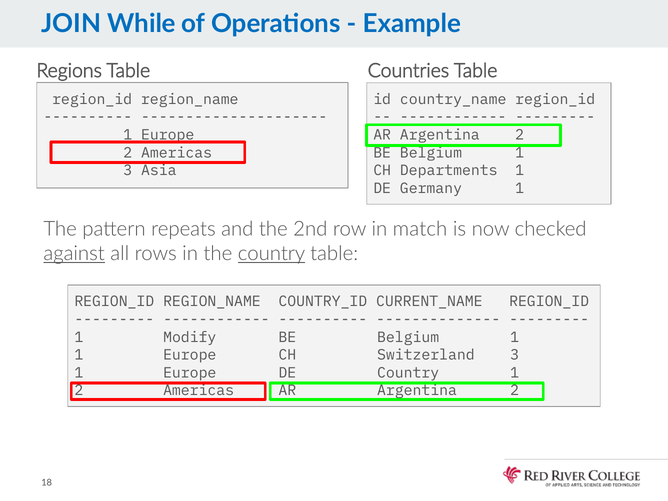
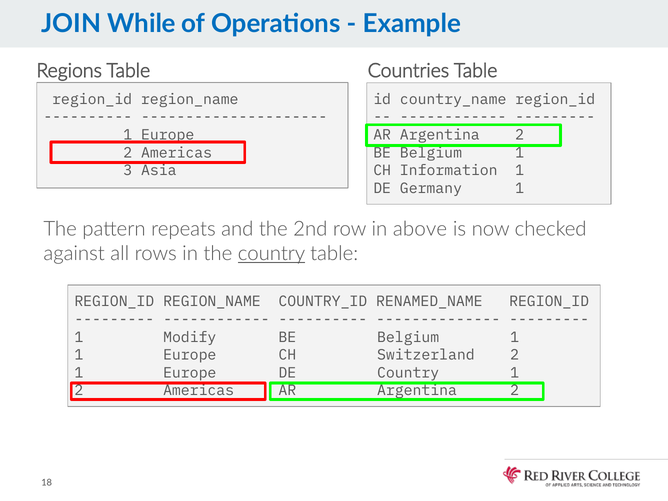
Departments: Departments -> Information (449, 170)
match: match -> above (420, 229)
against underline: present -> none (74, 254)
CURRENT_NAME: CURRENT_NAME -> RENAMED_NAME (429, 302)
Switzerland 3: 3 -> 2 (515, 355)
